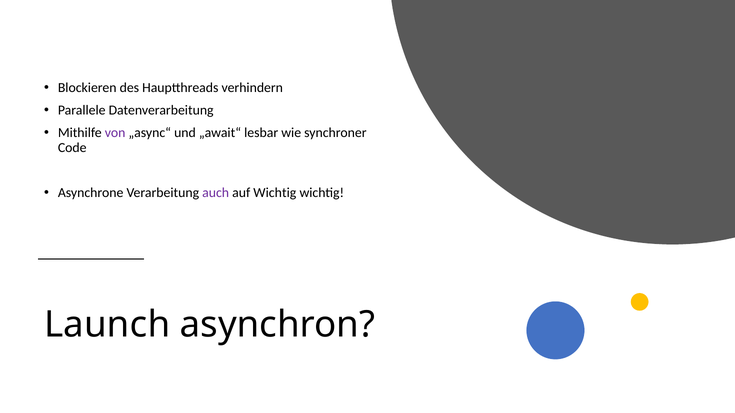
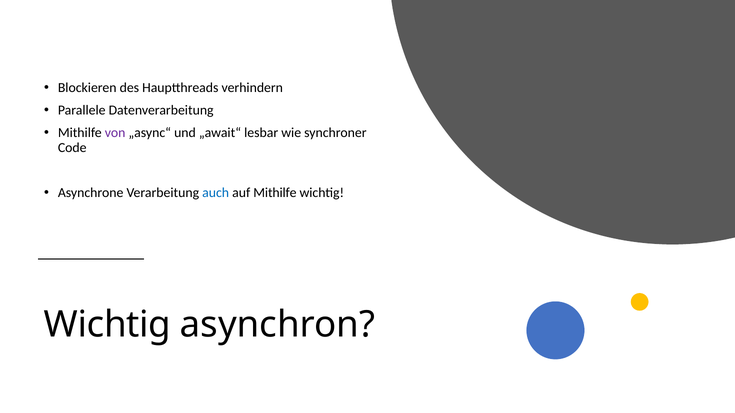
auch colour: purple -> blue (216, 193)
auf Wichtig: Wichtig -> Mithilfe (275, 193)
Launch: Launch -> Wichtig (107, 325)
